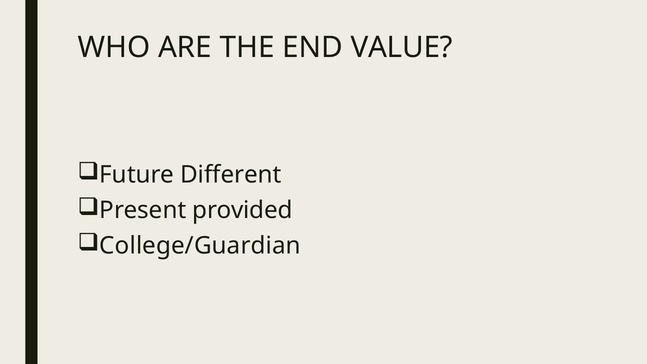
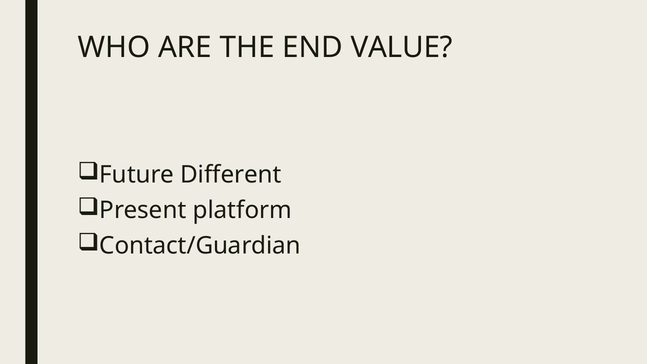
provided: provided -> platform (242, 210)
College/Guardian: College/Guardian -> Contact/Guardian (200, 246)
